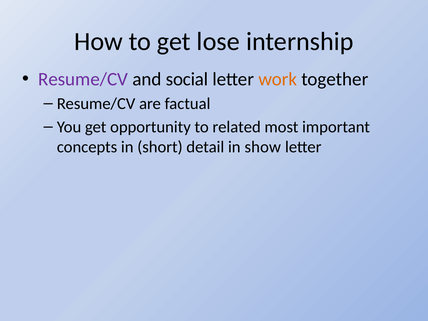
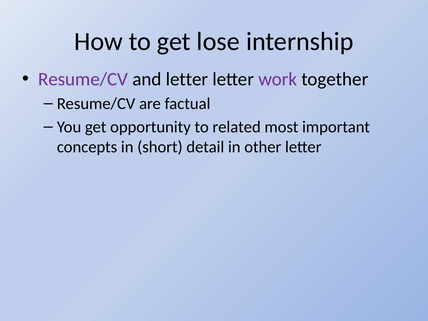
and social: social -> letter (187, 79)
work colour: orange -> purple (278, 79)
show: show -> other (263, 147)
